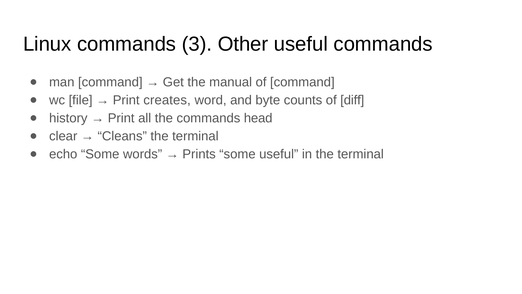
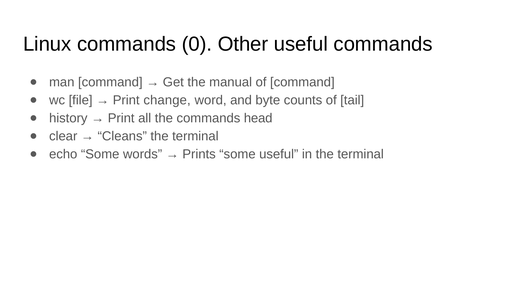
3: 3 -> 0 (197, 44)
creates: creates -> change (167, 100)
diff: diff -> tail (352, 100)
